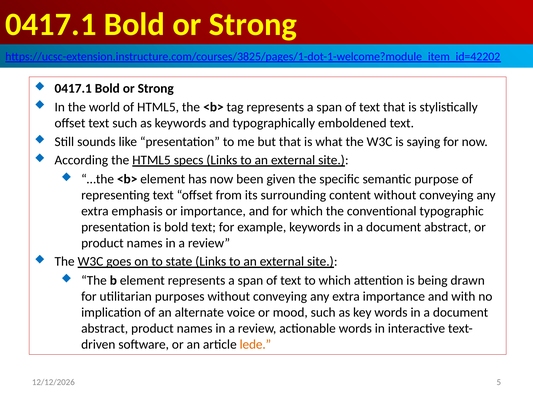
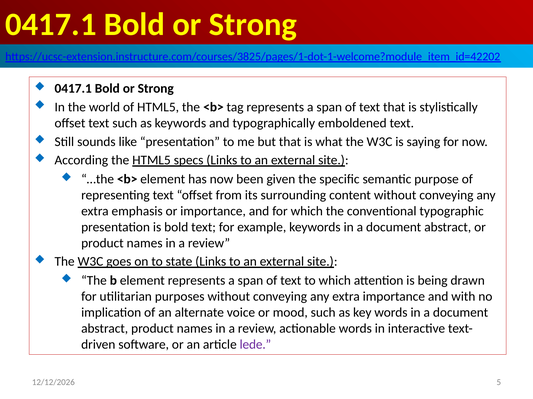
lede colour: orange -> purple (255, 345)
